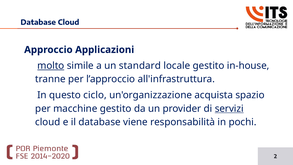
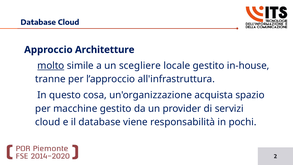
Applicazioni: Applicazioni -> Architetture (105, 50)
standard: standard -> scegliere (140, 66)
ciclo: ciclo -> cosa (95, 95)
servizi underline: present -> none (229, 108)
